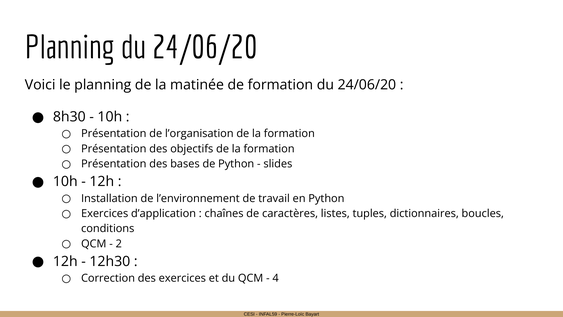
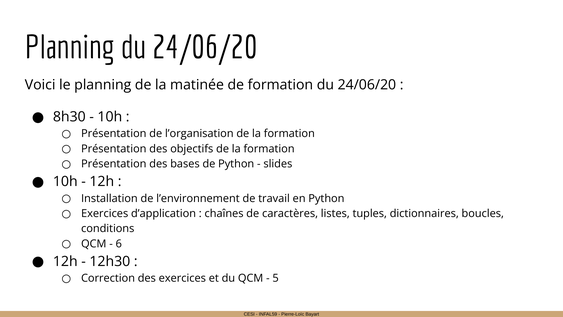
2: 2 -> 6 (119, 244)
4: 4 -> 5 (276, 278)
